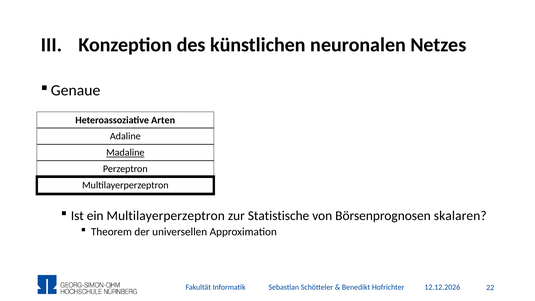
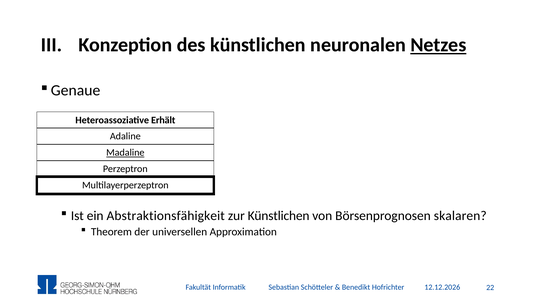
Netzes underline: none -> present (438, 45)
Arten: Arten -> Erhält (163, 120)
ein Multilayerperzeptron: Multilayerperzeptron -> Abstraktionsfähigkeit (166, 216)
zur Statistische: Statistische -> Künstlichen (279, 216)
